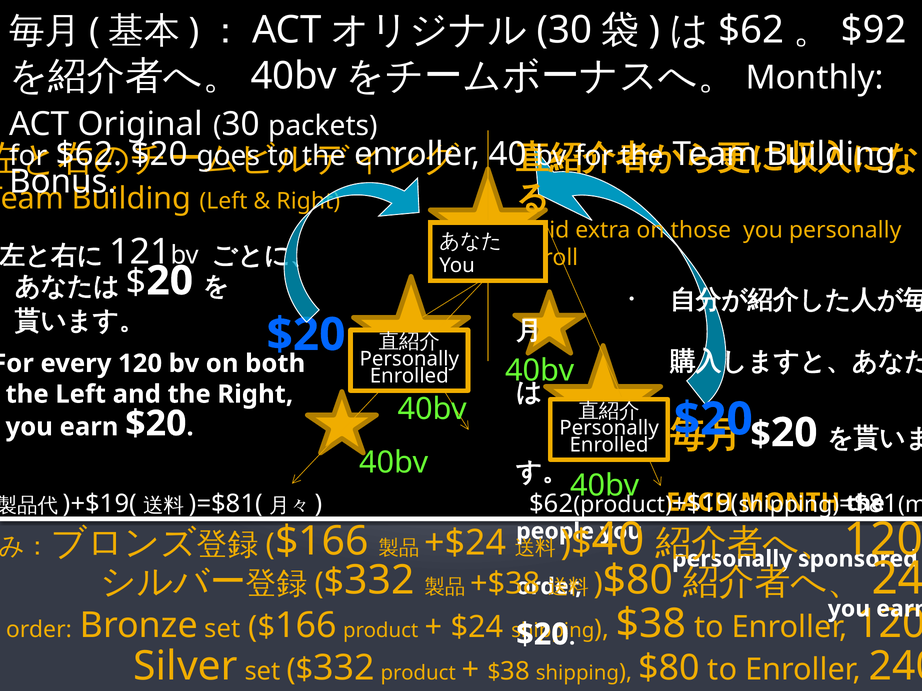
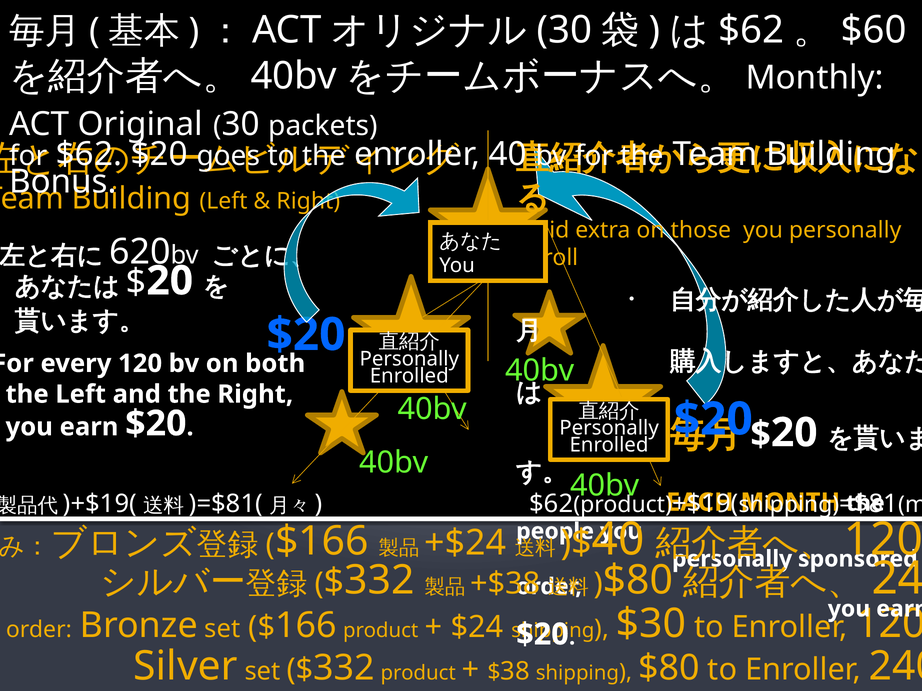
$92: $92 -> $60 (874, 30)
121: 121 -> 620 (140, 252)
$38: $38 -> $30 (651, 624)
